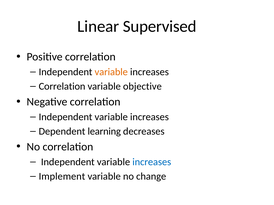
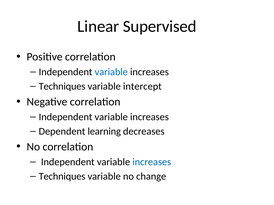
variable colour: orange -> blue (111, 72)
Correlation: Correlation -> Techniques (62, 87)
objective: objective -> intercept (142, 87)
Implement: Implement -> Techniques (62, 177)
